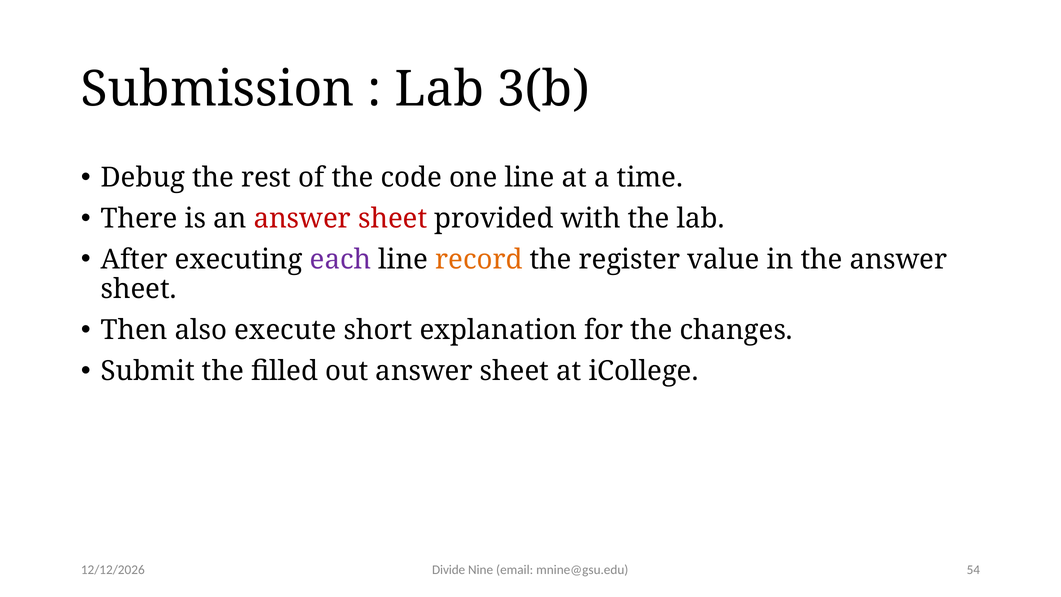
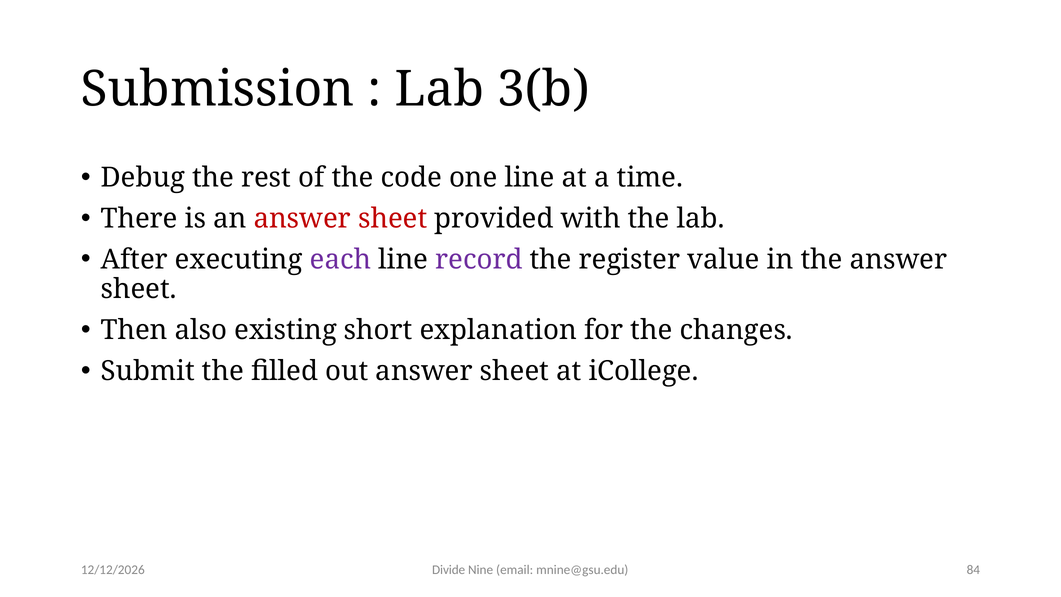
record colour: orange -> purple (479, 259)
execute: execute -> existing (286, 330)
54: 54 -> 84 (973, 570)
